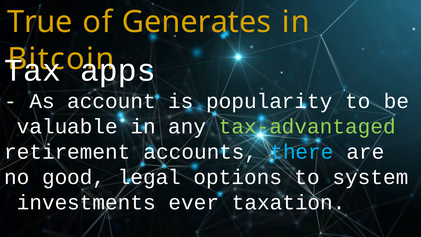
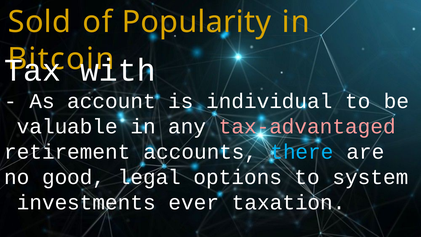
True: True -> Sold (39, 22)
Generates: Generates -> Popularity (196, 22)
apps: apps -> with (118, 70)
popularity: popularity -> individual (269, 101)
tax-advantaged colour: light green -> pink (307, 126)
